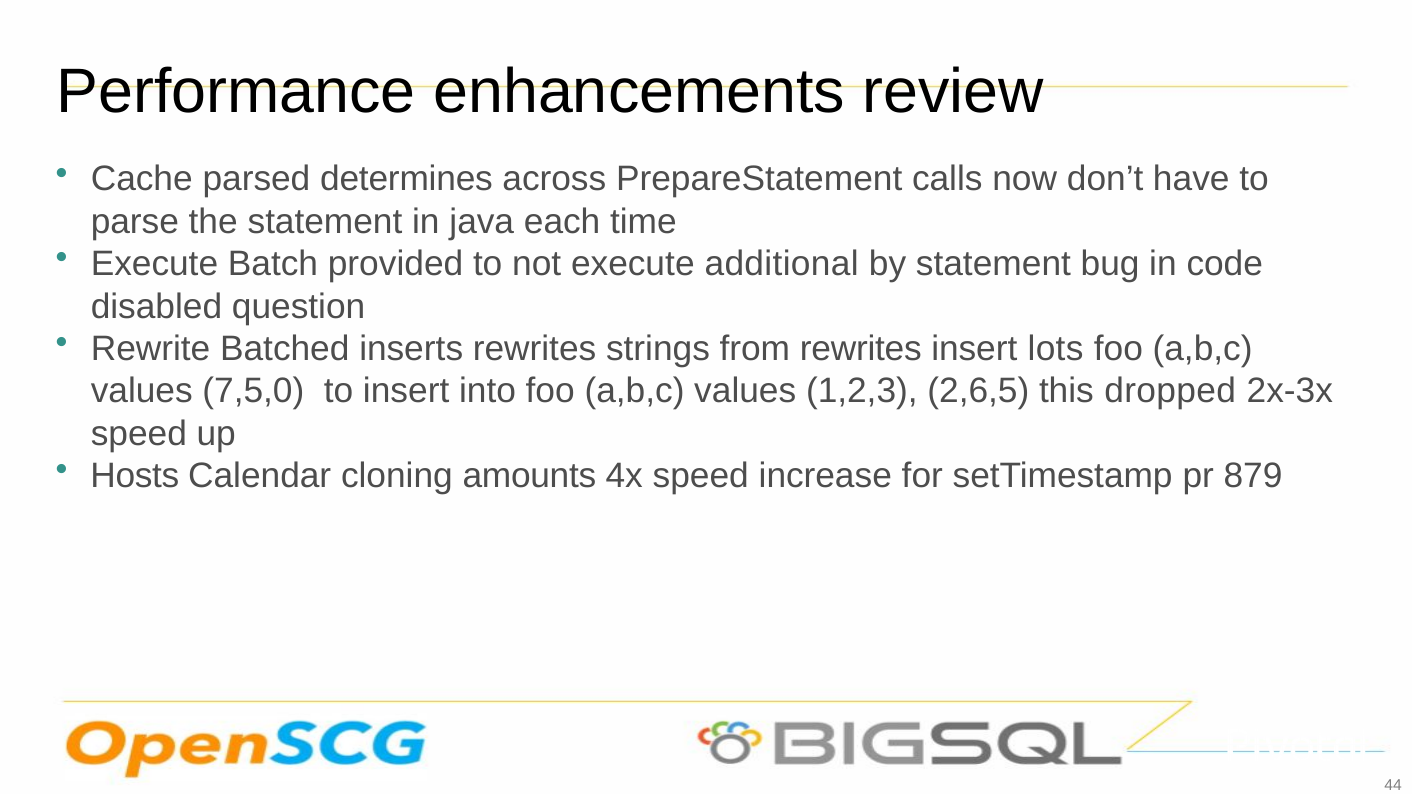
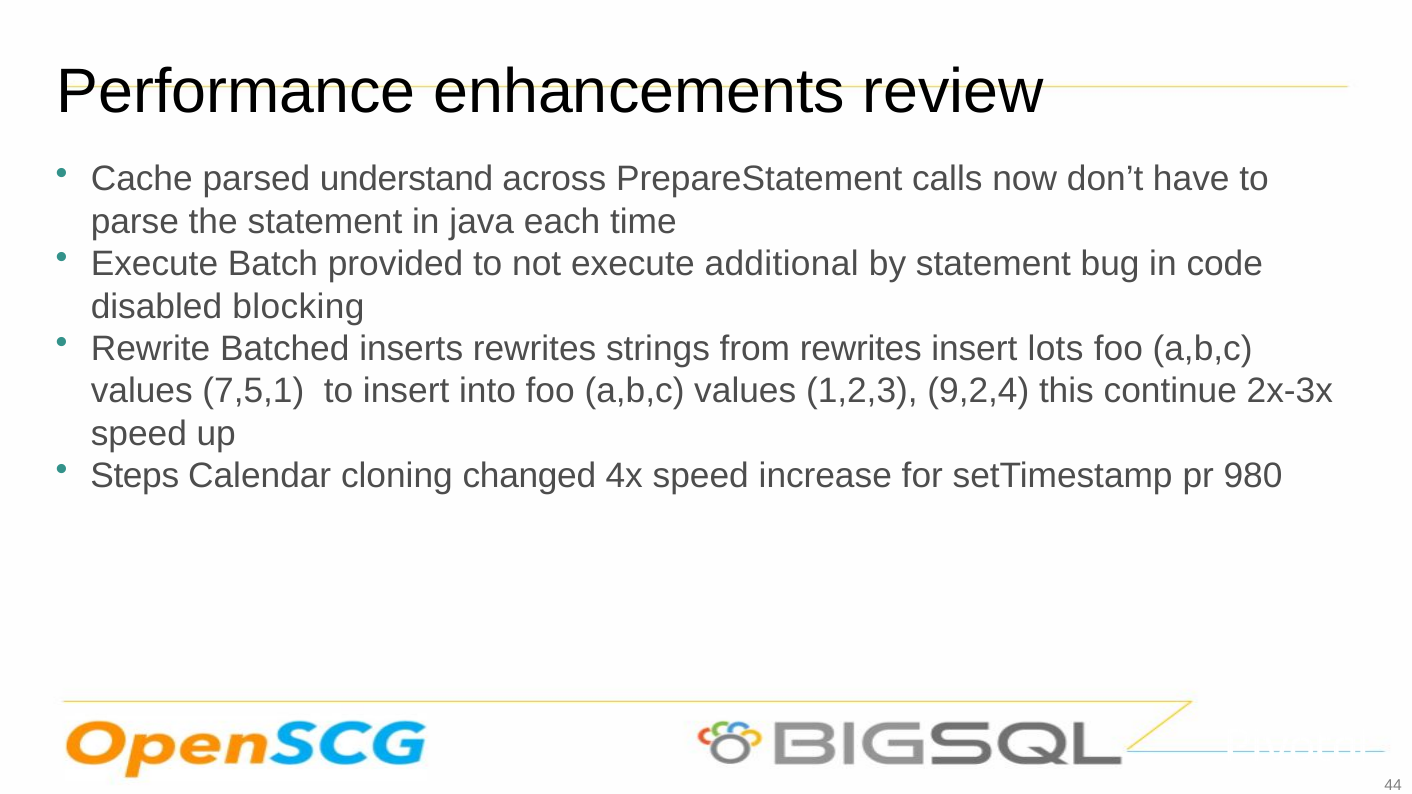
determines: determines -> understand (407, 179)
question: question -> blocking (298, 306)
7,5,0: 7,5,0 -> 7,5,1 (253, 391)
2,6,5: 2,6,5 -> 9,2,4 (978, 391)
dropped: dropped -> continue (1170, 391)
Hosts: Hosts -> Steps (135, 476)
amounts: amounts -> changed (529, 476)
879: 879 -> 980 (1253, 476)
